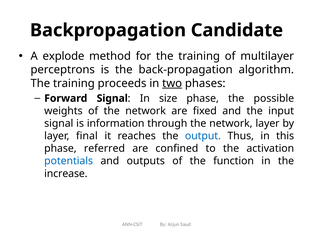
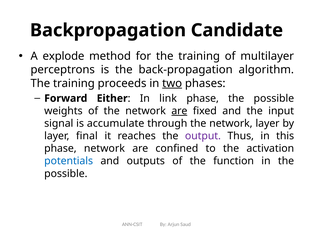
Forward Signal: Signal -> Either (112, 98)
size: size -> link (168, 98)
are underline: none -> present (179, 111)
information: information -> accumulate (116, 123)
output colour: blue -> purple (203, 136)
phase referred: referred -> network (104, 148)
increase: increase -> possible (66, 173)
